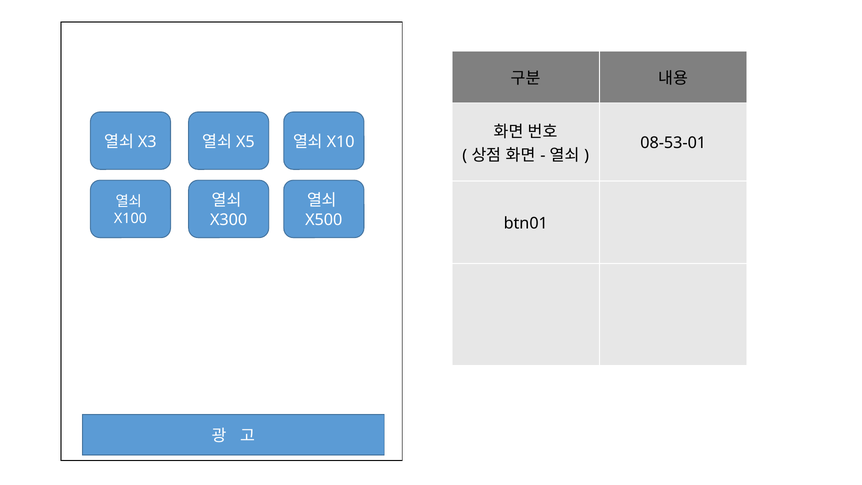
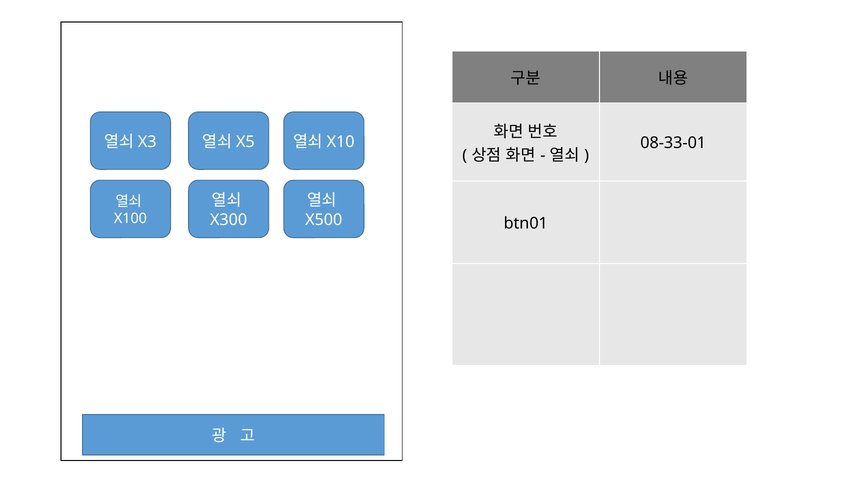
08-53-01: 08-53-01 -> 08-33-01 (673, 143)
